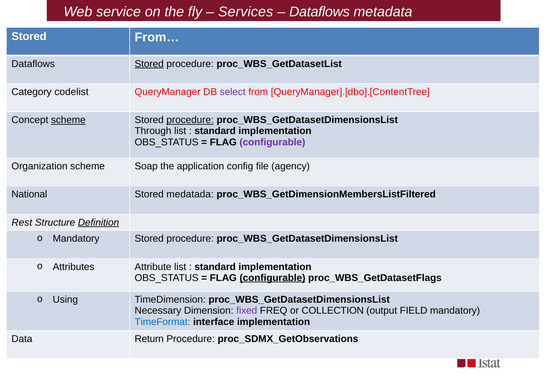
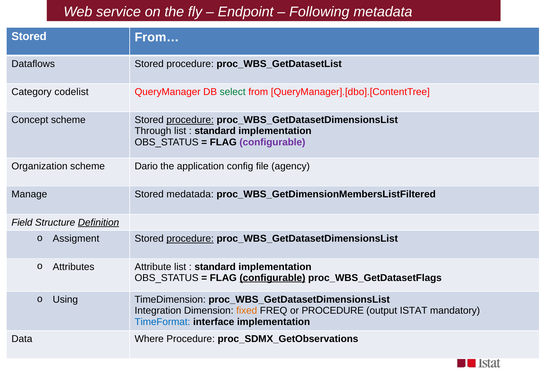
Services: Services -> Endpoint (246, 12)
Dataflows: Dataflows -> Following (319, 12)
Stored underline: present -> none (149, 64)
select colour: purple -> green (233, 92)
scheme underline: present -> none (68, 120)
Soap: Soap -> Dario (146, 166)
National: National -> Manage (29, 194)
Rest: Rest -> Field (22, 222)
Mandatory: Mandatory -> Assigment (76, 239)
procedure underline: none -> present (190, 239)
Necessary: Necessary -> Integration (158, 311)
fixed colour: purple -> orange (247, 311)
or COLLECTION: COLLECTION -> PROCEDURE (333, 311)
FIELD: FIELD -> ISTAT (414, 311)
Return: Return -> Where (149, 339)
